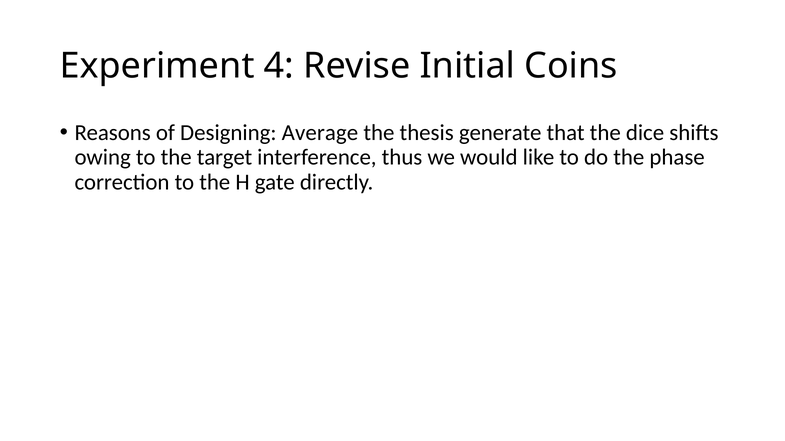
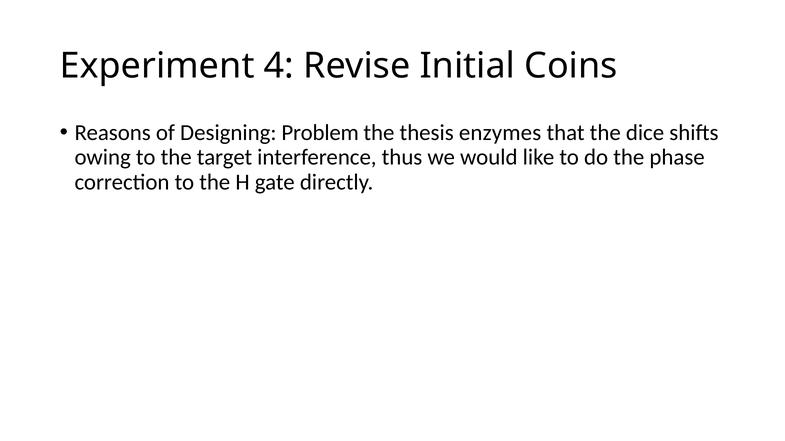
Average: Average -> Problem (320, 133)
generate: generate -> enzymes (500, 133)
